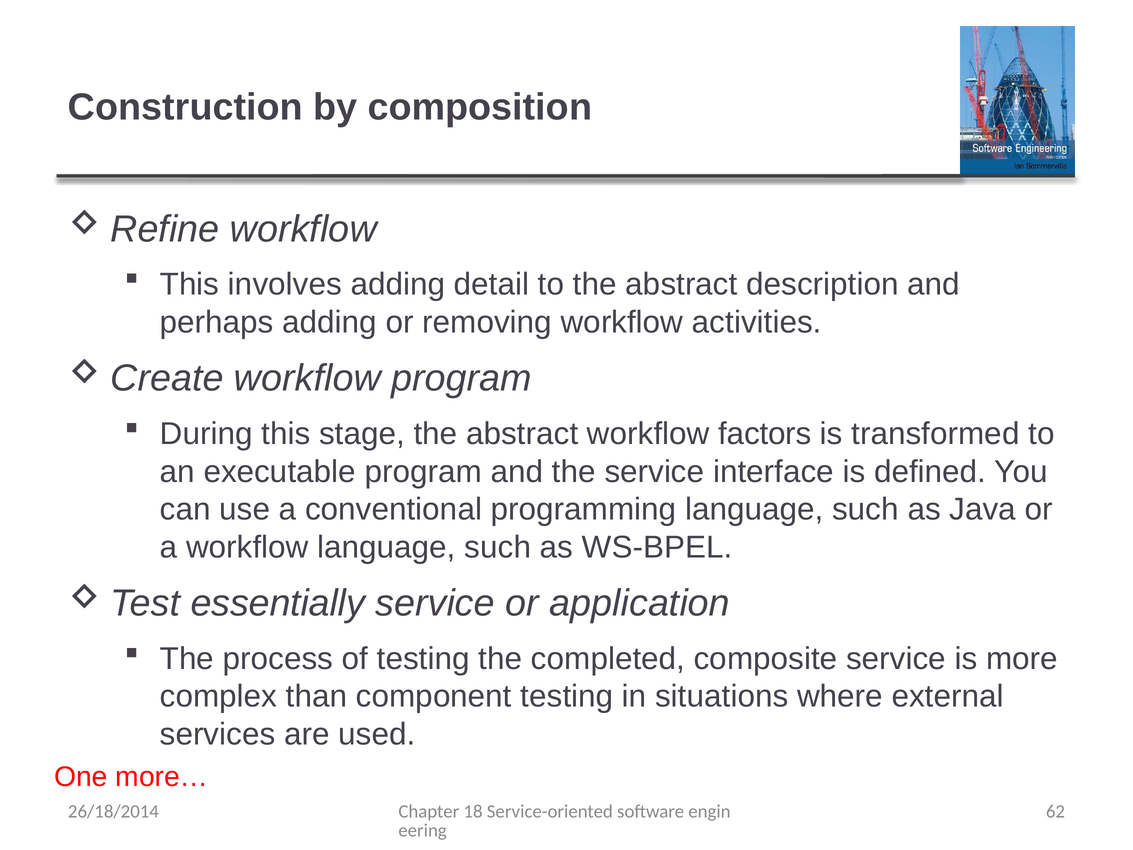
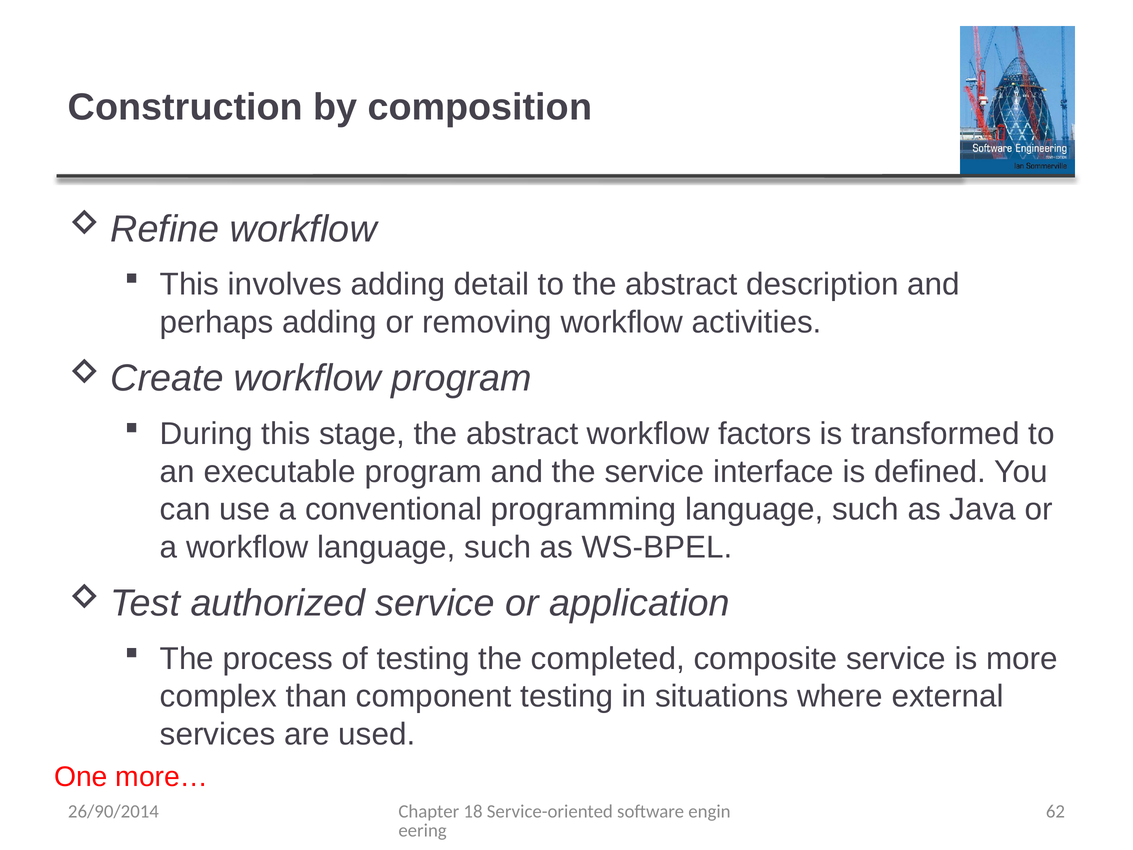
essentially: essentially -> authorized (278, 603)
26/18/2014: 26/18/2014 -> 26/90/2014 (113, 811)
